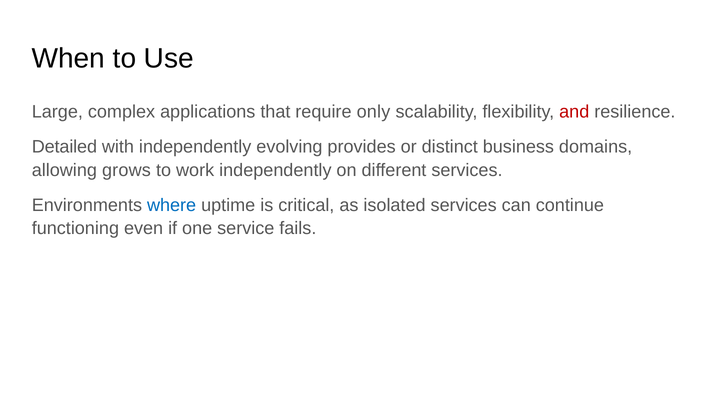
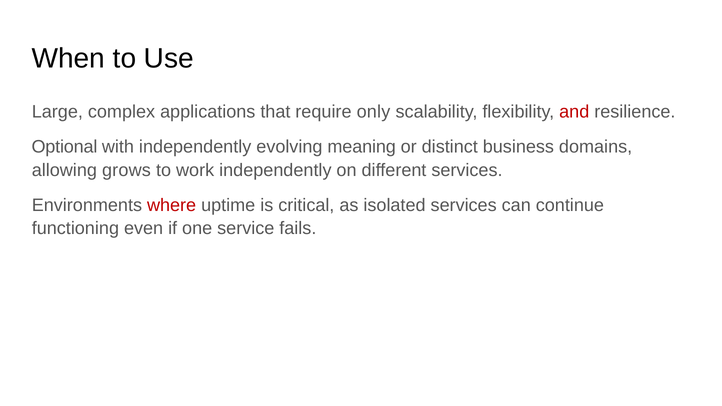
Detailed: Detailed -> Optional (64, 147)
provides: provides -> meaning (362, 147)
where colour: blue -> red (172, 205)
